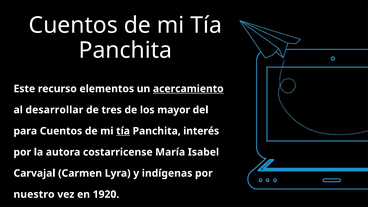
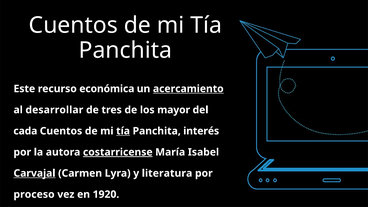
elementos: elementos -> económica (107, 89)
para: para -> cada (25, 131)
costarricense underline: none -> present (118, 152)
Carvajal underline: none -> present (34, 173)
indígenas: indígenas -> literatura (167, 173)
nuestro: nuestro -> proceso (34, 194)
